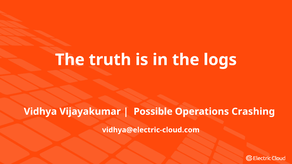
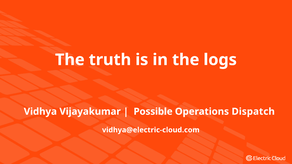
Crashing: Crashing -> Dispatch (253, 112)
